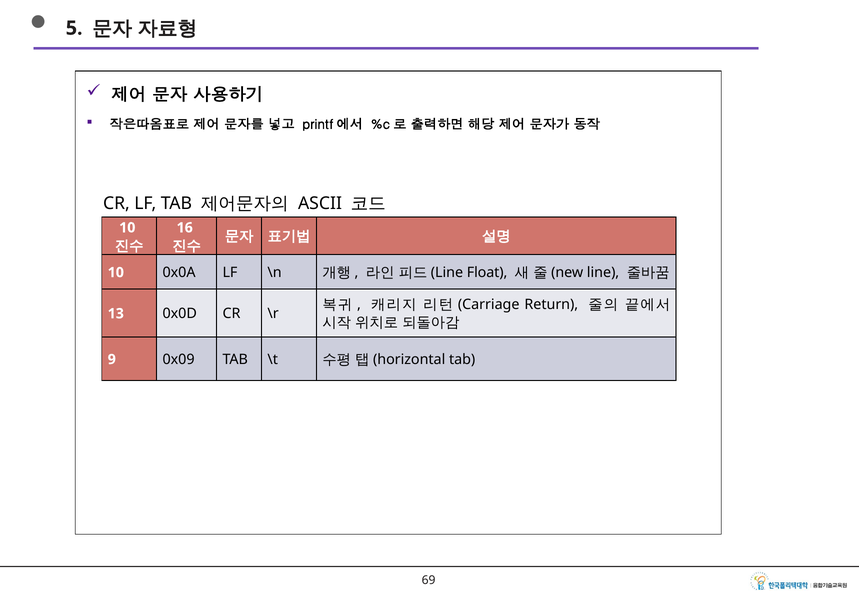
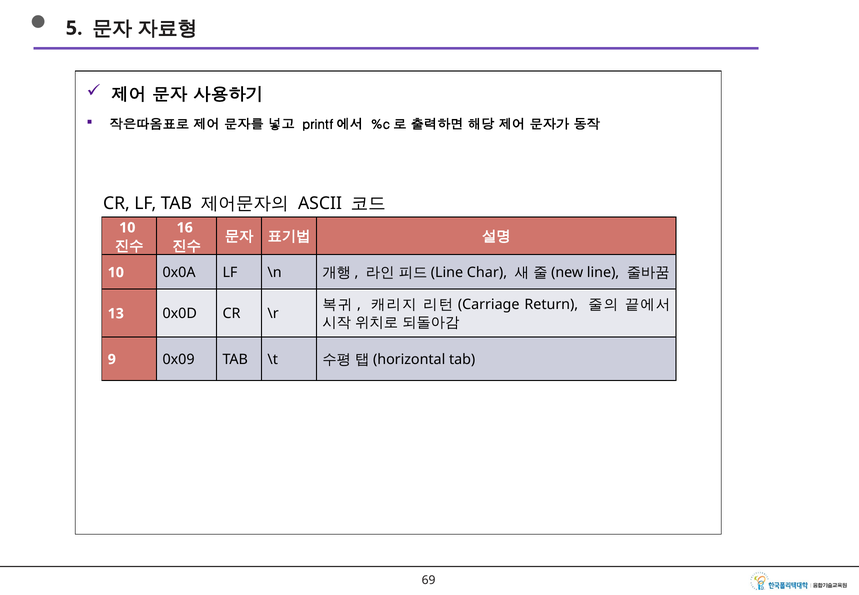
Float: Float -> Char (487, 272)
